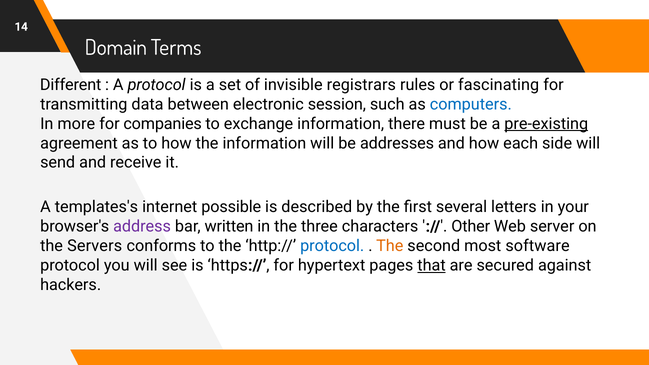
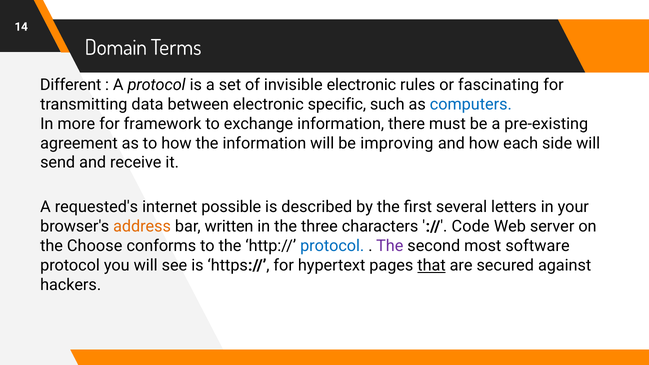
invisible registrars: registrars -> electronic (361, 85)
session: session -> specific (337, 104)
companies: companies -> framework (163, 124)
pre-existing underline: present -> none (546, 124)
addresses: addresses -> improving (397, 143)
templates's: templates's -> requested's (96, 207)
address colour: purple -> orange (142, 226)
Other: Other -> Code (471, 226)
Servers: Servers -> Choose (95, 246)
The colour: orange -> purple (390, 246)
